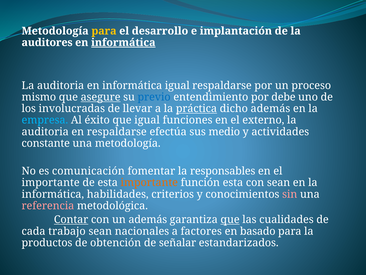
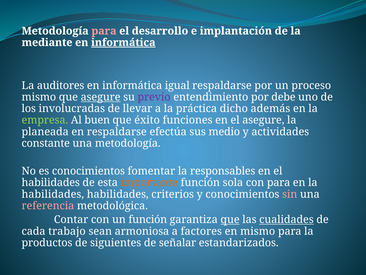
para colour: yellow -> pink (104, 31)
auditores: auditores -> mediante (47, 42)
auditoria: auditoria -> auditores (61, 85)
previo colour: blue -> purple (154, 97)
práctica underline: present -> none (196, 108)
empresa colour: light blue -> light green (45, 120)
éxito: éxito -> buen (97, 120)
que igual: igual -> éxito (147, 120)
el externo: externo -> asegure (263, 120)
auditoria: auditoria -> planeada (45, 132)
es comunicación: comunicación -> conocimientos (88, 171)
importante: importante -> habilidades (51, 182)
función esta: esta -> sola (233, 182)
con sean: sean -> para (279, 182)
informática: informática -> habilidades (53, 194)
Contar underline: present -> none (71, 219)
un además: además -> función (148, 219)
cualidades underline: none -> present (286, 219)
nacionales: nacionales -> armoniosa (142, 231)
en basado: basado -> mismo (258, 231)
obtención: obtención -> siguientes (116, 242)
